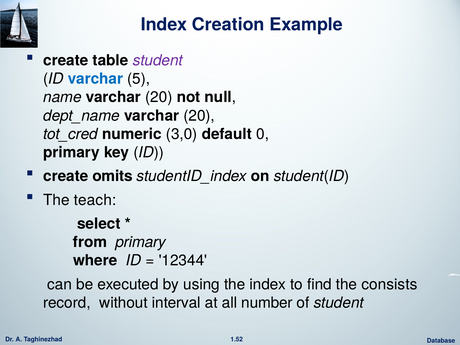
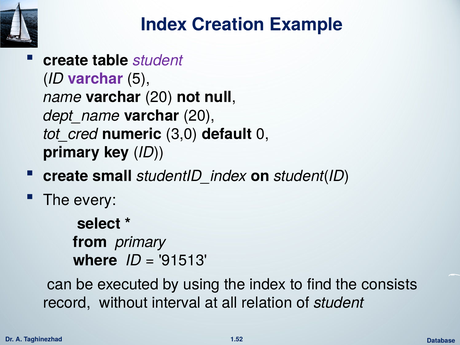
varchar colour: blue -> purple (95, 79)
omits: omits -> small (112, 176)
teach: teach -> every (95, 200)
12344: 12344 -> 91513 (183, 261)
number: number -> relation (267, 303)
